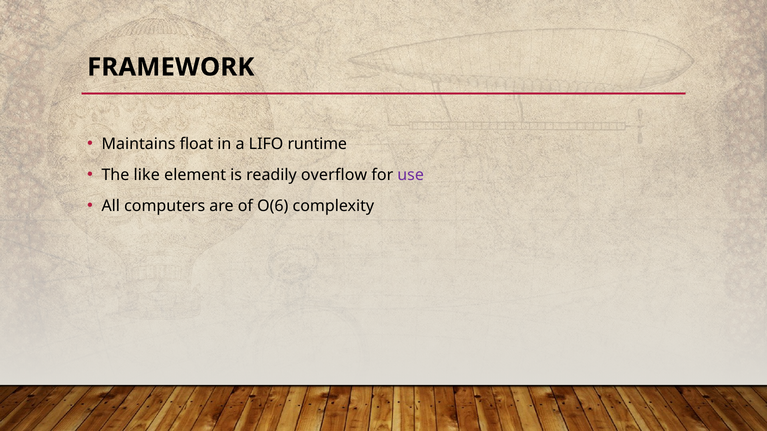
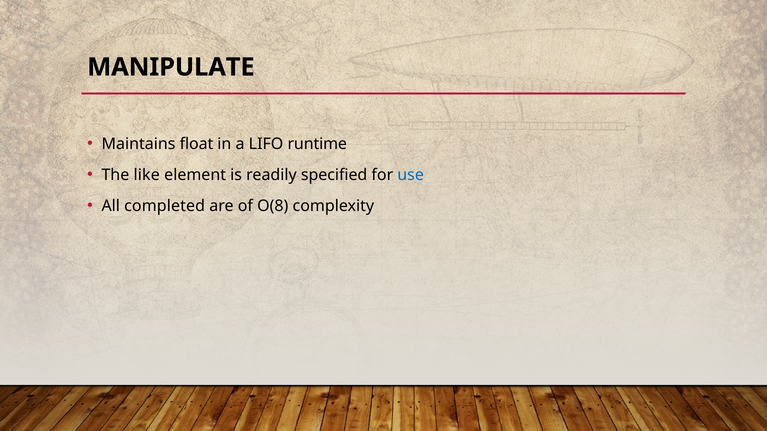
FRAMEWORK: FRAMEWORK -> MANIPULATE (171, 67)
overflow: overflow -> specified (334, 175)
use colour: purple -> blue (411, 175)
computers: computers -> completed (165, 206)
O(6: O(6 -> O(8 (273, 206)
